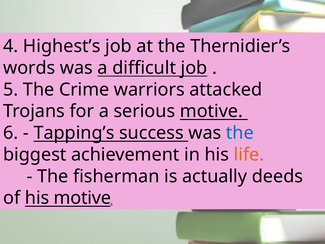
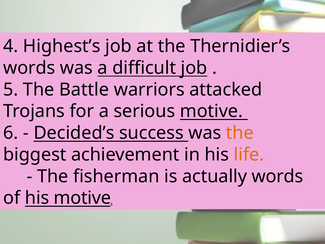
Crime: Crime -> Battle (84, 90)
Tapping’s: Tapping’s -> Decided’s (74, 133)
the colour: blue -> orange (240, 133)
actually deeds: deeds -> words (278, 176)
